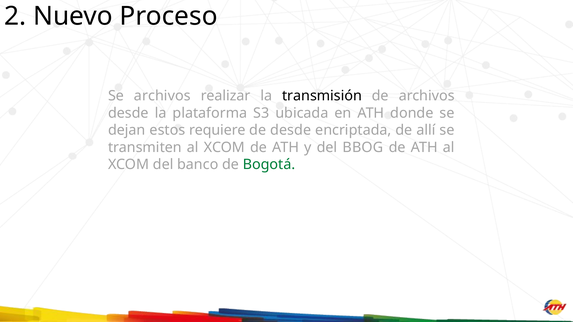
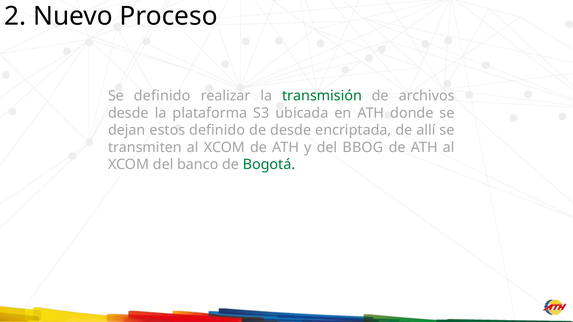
Se archivos: archivos -> definido (162, 96)
transmisión colour: black -> green (322, 96)
estos requiere: requiere -> definido (217, 130)
